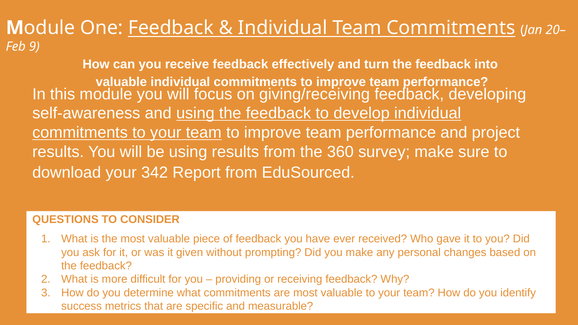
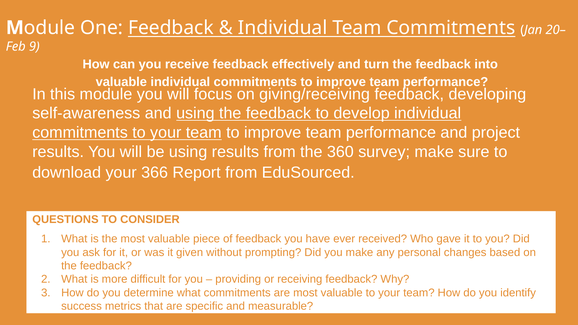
342: 342 -> 366 (155, 173)
